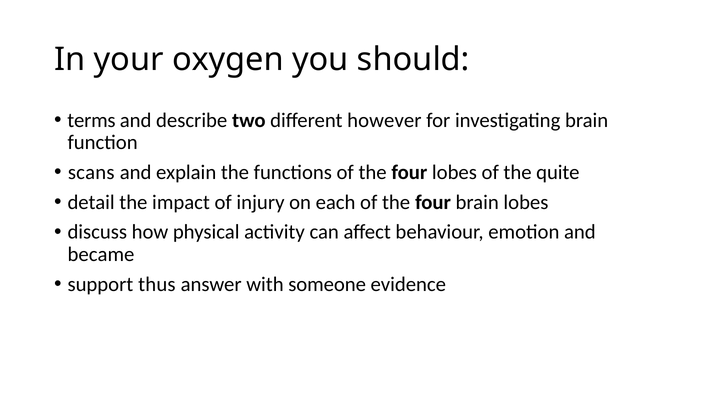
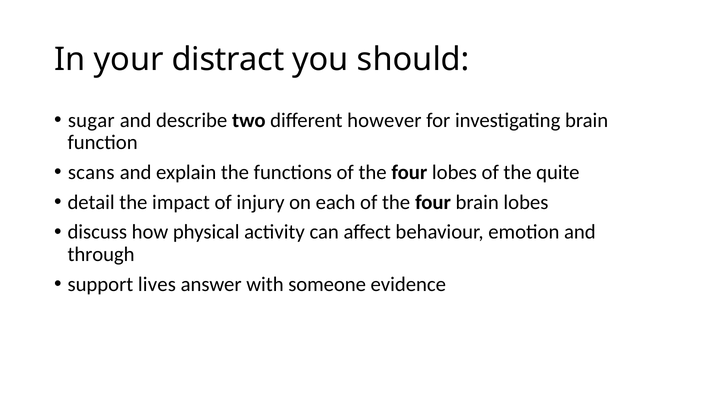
oxygen: oxygen -> distract (228, 60)
terms: terms -> sugar (91, 120)
became: became -> through (101, 254)
thus: thus -> lives (157, 284)
